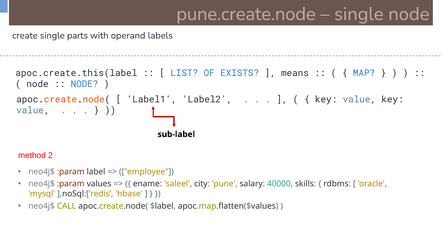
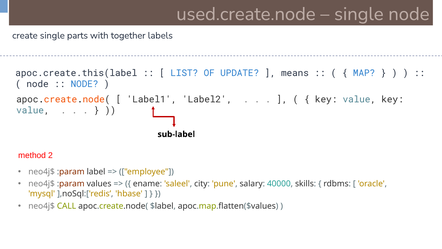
pune.create.node: pune.create.node -> used.create.node (246, 14)
operand: operand -> together (128, 35)
EXISTS: EXISTS -> UPDATE (240, 73)
